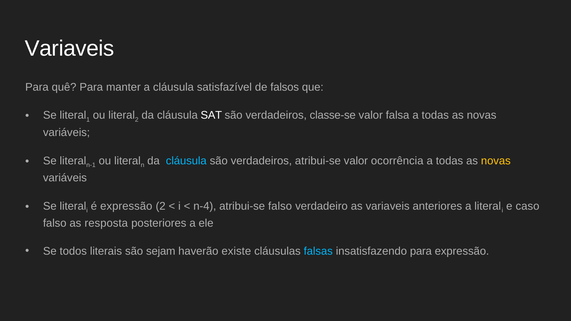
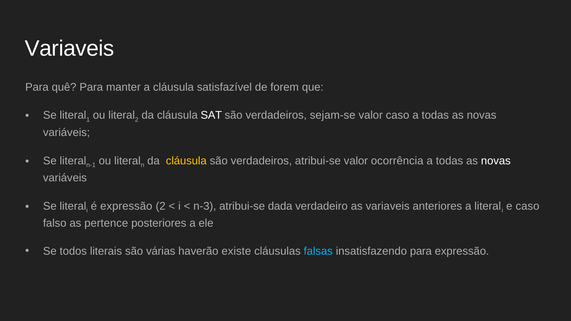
falsos: falsos -> forem (285, 87)
classe-se: classe-se -> sejam-se (333, 115)
valor falsa: falsa -> caso (398, 115)
cláusula colour: light blue -> yellow (186, 161)
novas colour: yellow -> white (496, 161)
n-4: n-4 -> n-3 (205, 206)
atribui-se falso: falso -> dada (280, 206)
resposta: resposta -> pertence (106, 223)
sejam: sejam -> várias (161, 251)
